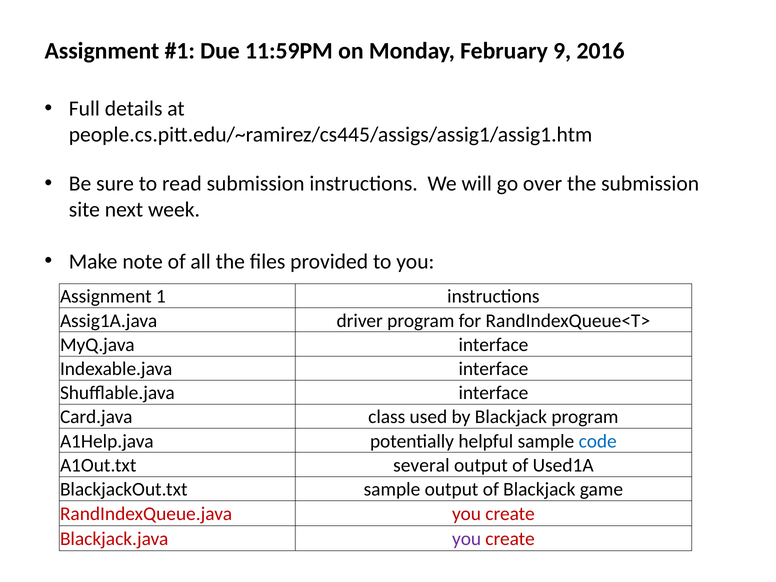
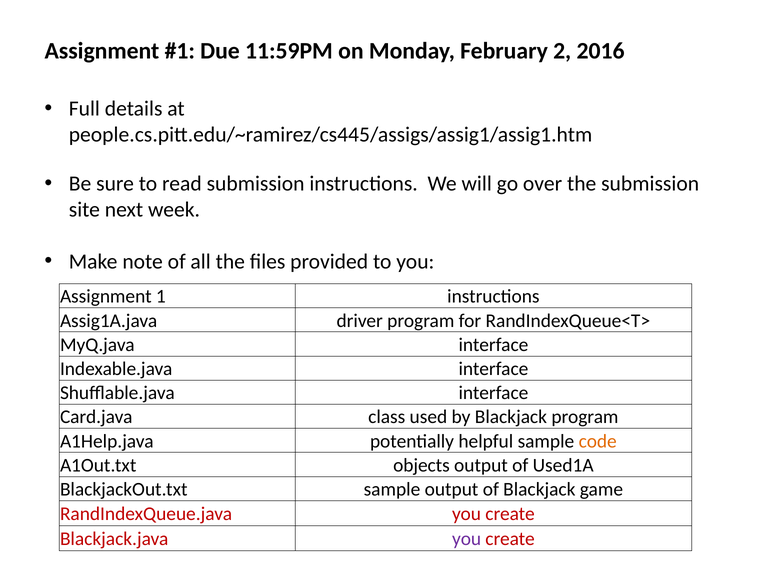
9: 9 -> 2 (562, 51)
code colour: blue -> orange (598, 441)
several: several -> objects (421, 465)
